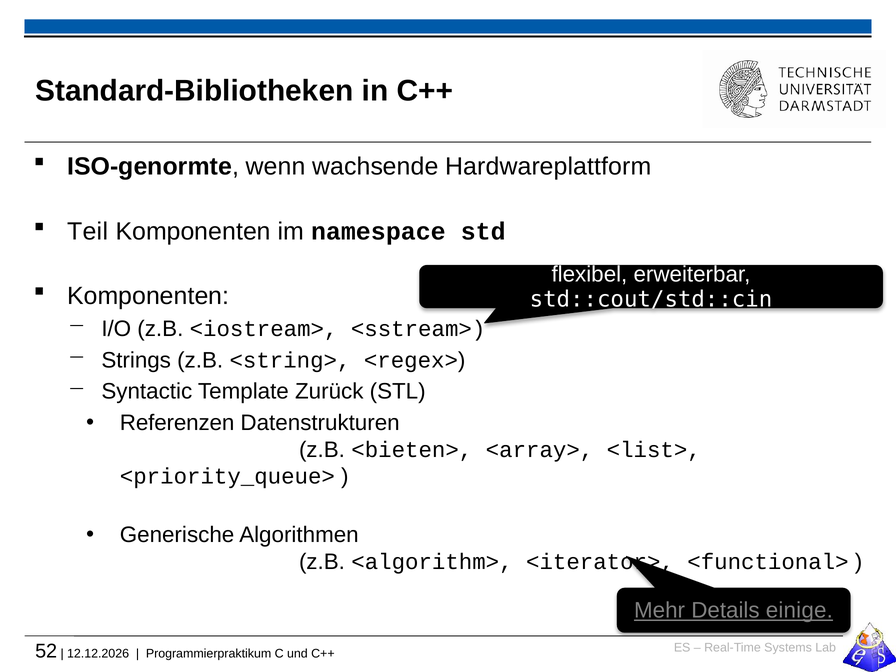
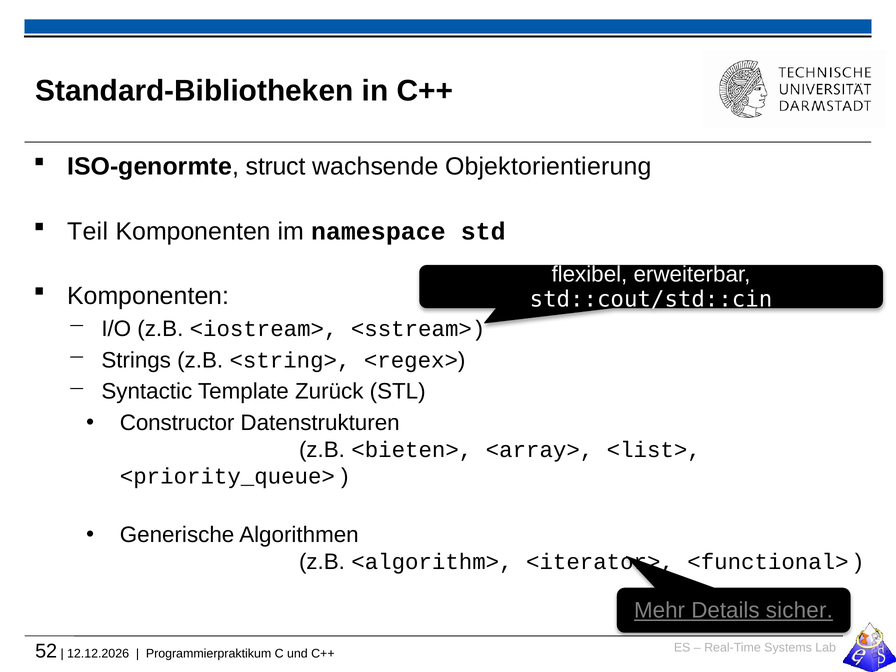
wenn: wenn -> struct (276, 167)
Hardwareplattform: Hardwareplattform -> Objektorientierung (548, 167)
Referenzen: Referenzen -> Constructor (177, 423)
einige: einige -> sicher (799, 610)
